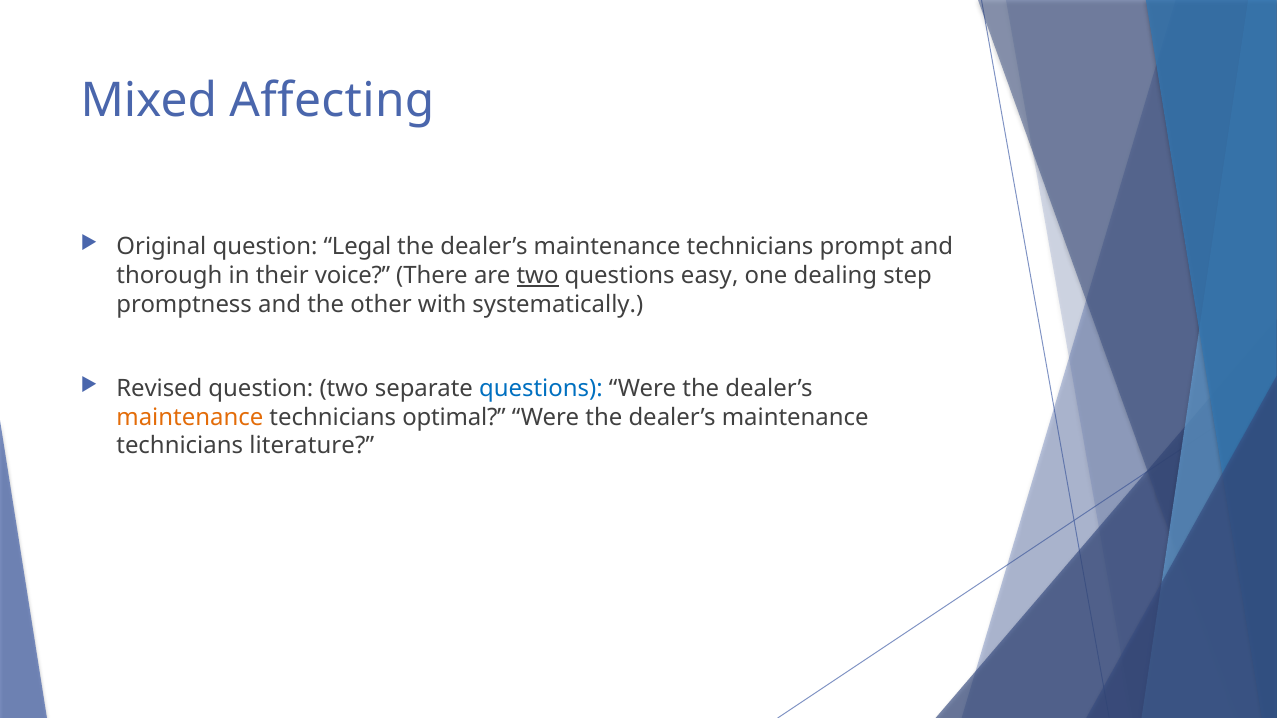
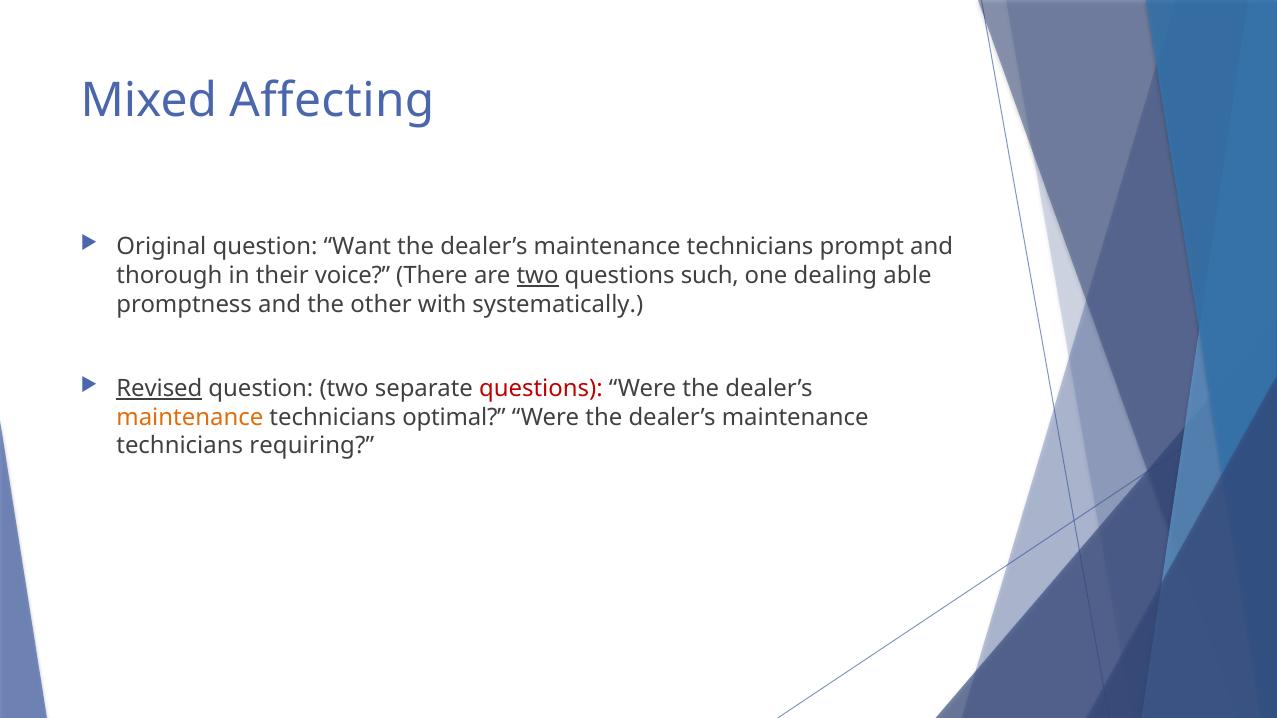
Legal: Legal -> Want (357, 247)
easy: easy -> such (710, 276)
step: step -> able (907, 276)
Revised underline: none -> present (159, 389)
questions colour: blue -> red (541, 389)
literature: literature -> requiring (312, 446)
